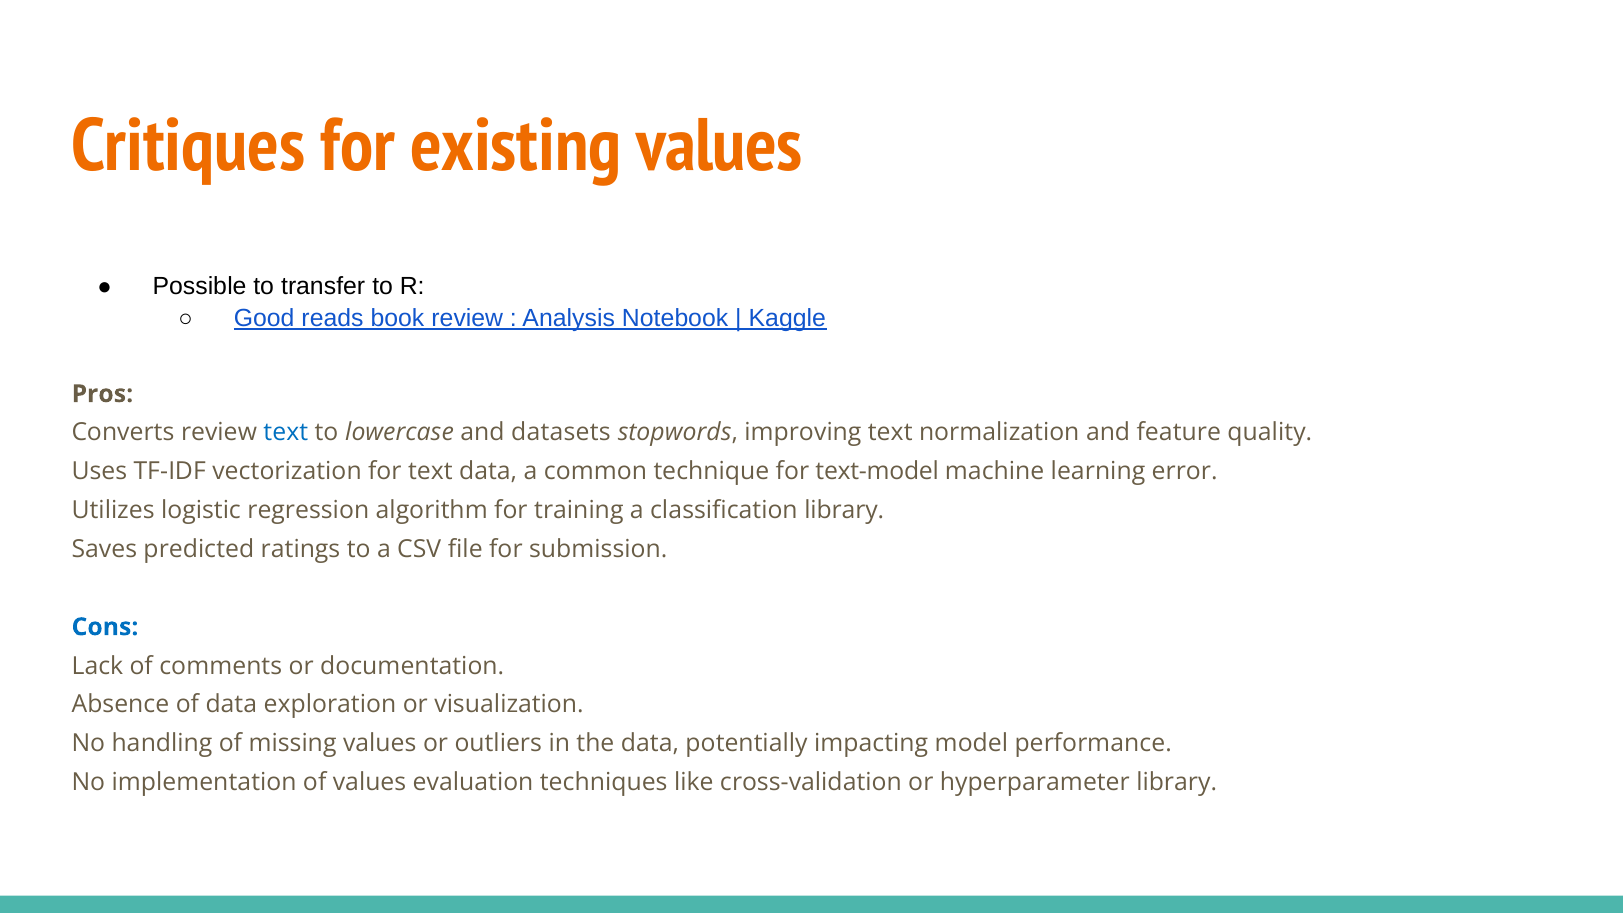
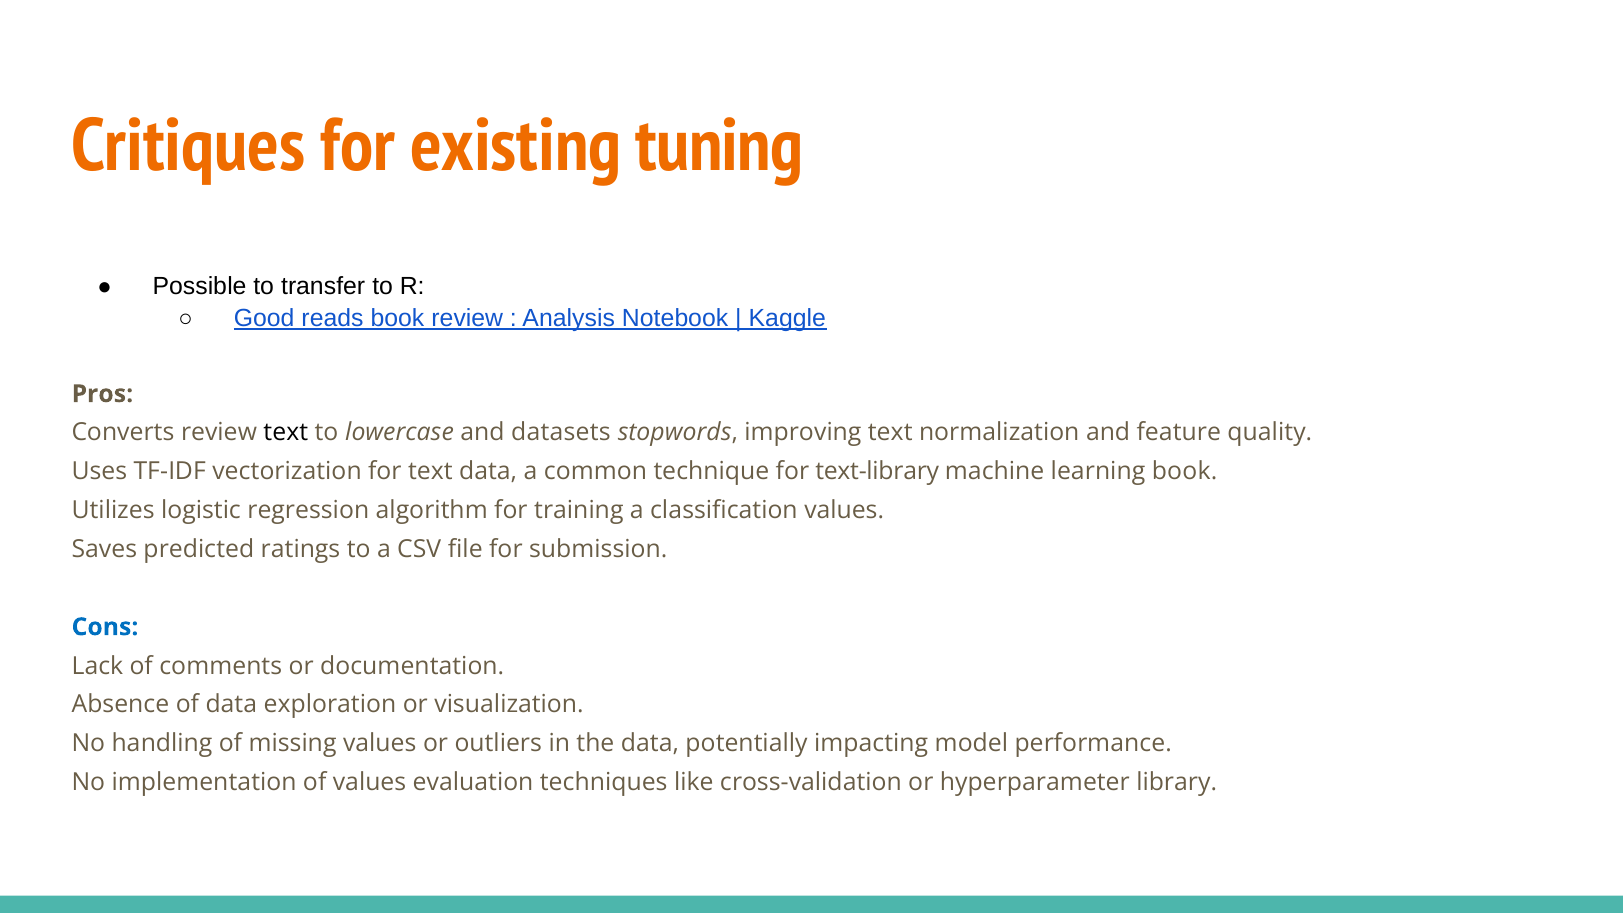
existing values: values -> tuning (720, 146)
text colour: blue -> black (286, 433)
text-model: text-model -> text-library (877, 472)
learning error: error -> book (1185, 472)
classification library: library -> values (844, 510)
